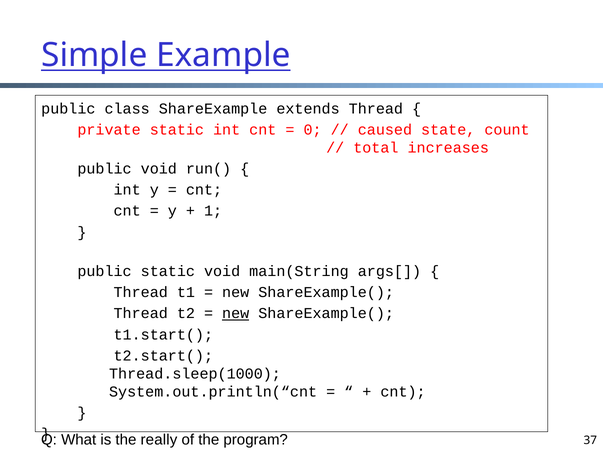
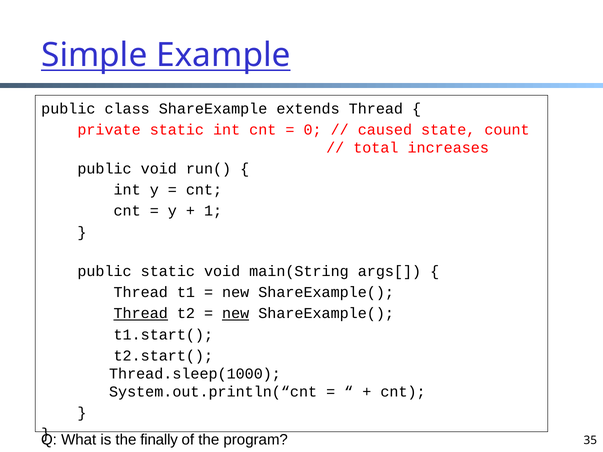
Thread underline: none -> present (141, 314)
37: 37 -> 35 (590, 441)
really: really -> finally (159, 440)
